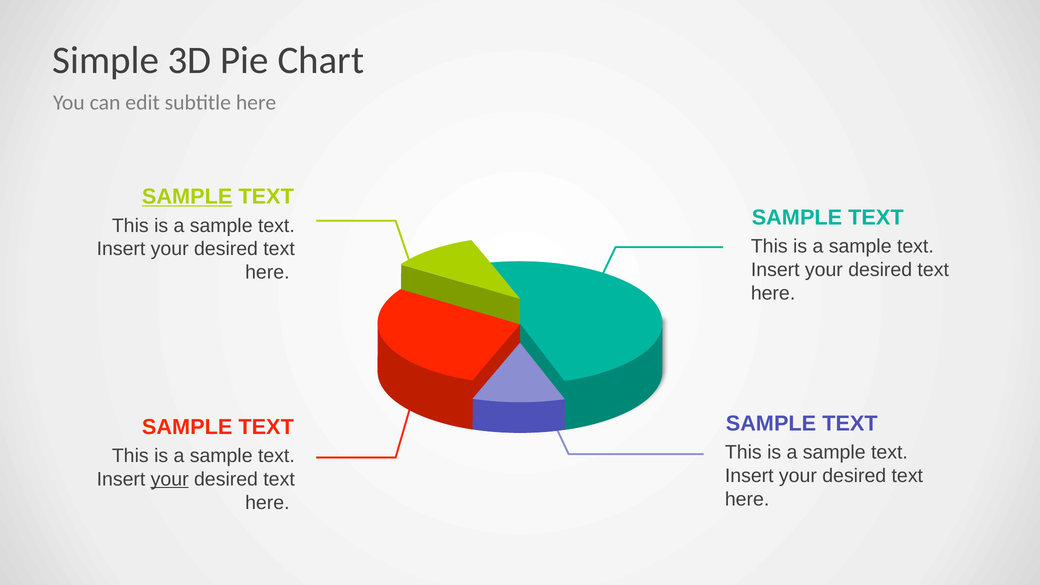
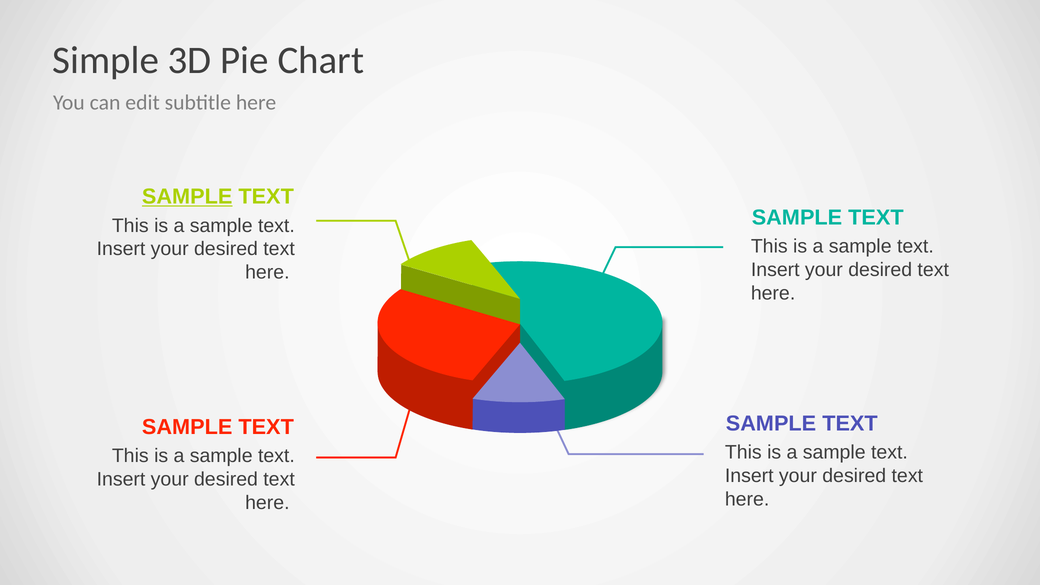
your underline: present -> none (170, 479)
